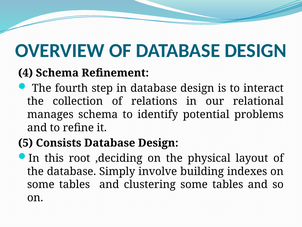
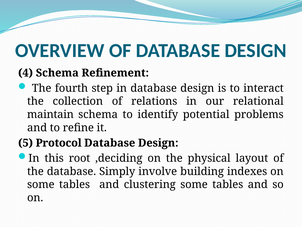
manages: manages -> maintain (50, 114)
Consists: Consists -> Protocol (59, 143)
